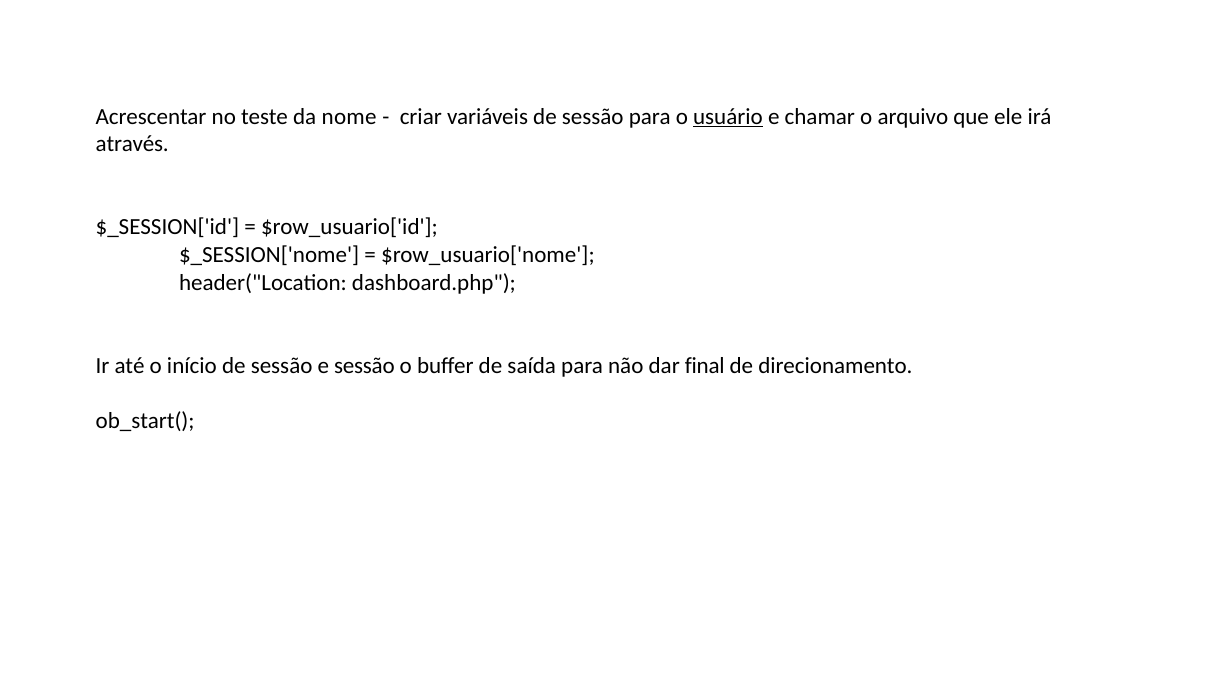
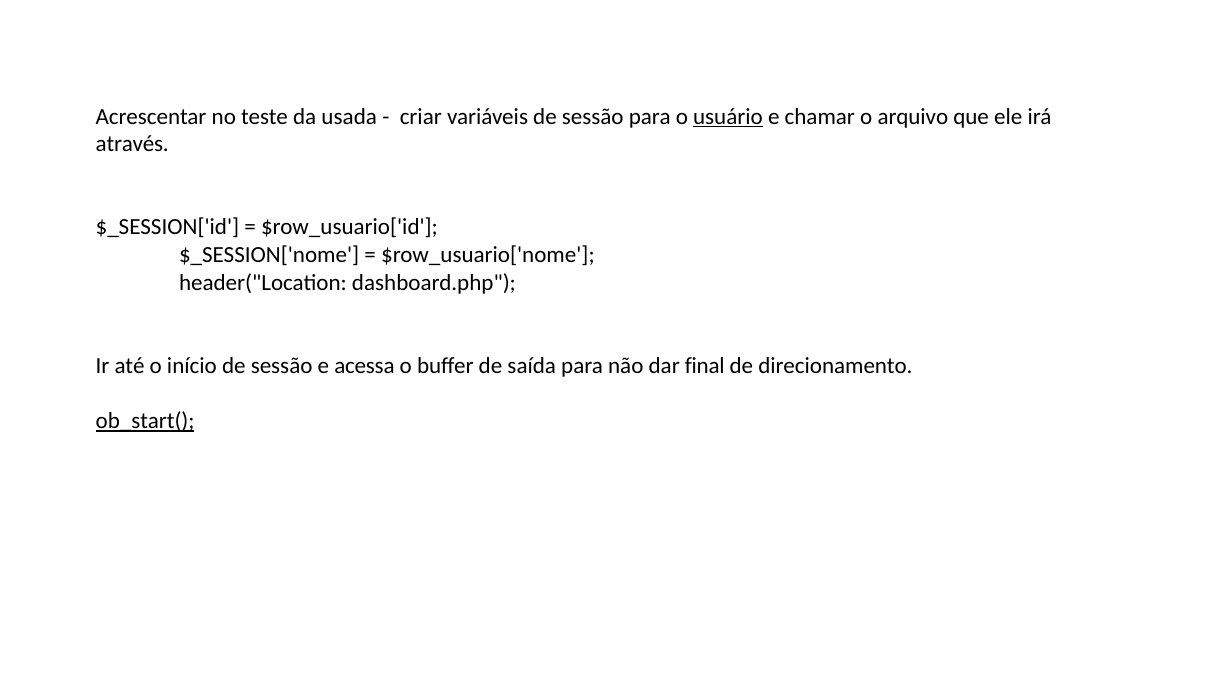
nome: nome -> usada (349, 117)
e sessão: sessão -> acessa (364, 366)
ob_start( underline: none -> present (145, 421)
